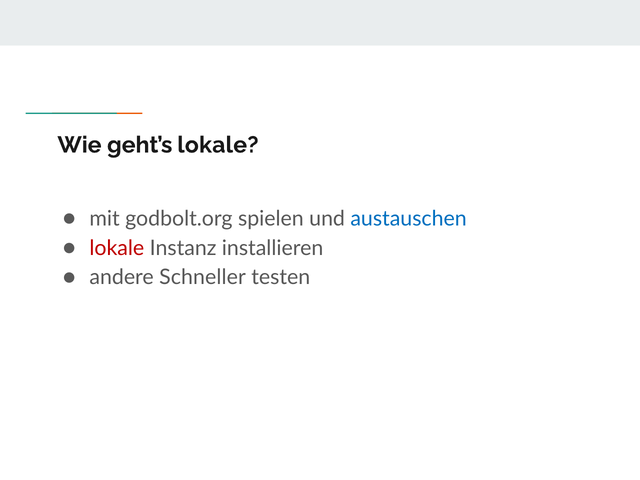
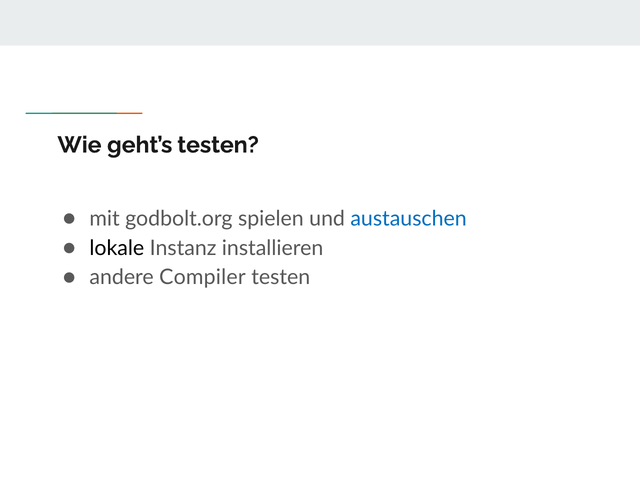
geht’s lokale: lokale -> testen (218, 145)
lokale colour: red -> black (117, 248)
Schneller: Schneller -> Compiler (202, 277)
